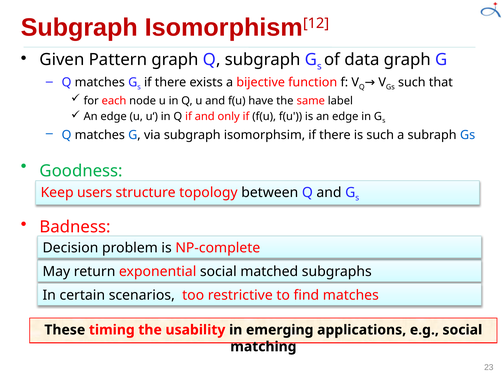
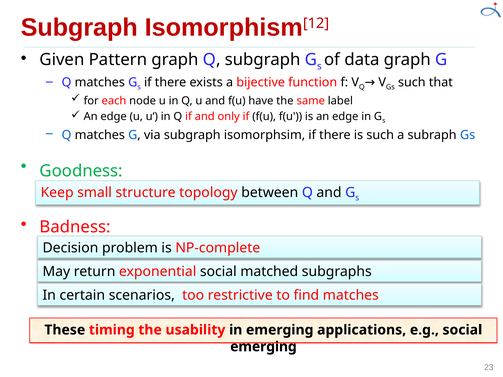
users: users -> small (95, 193)
matching: matching -> emerging (263, 347)
